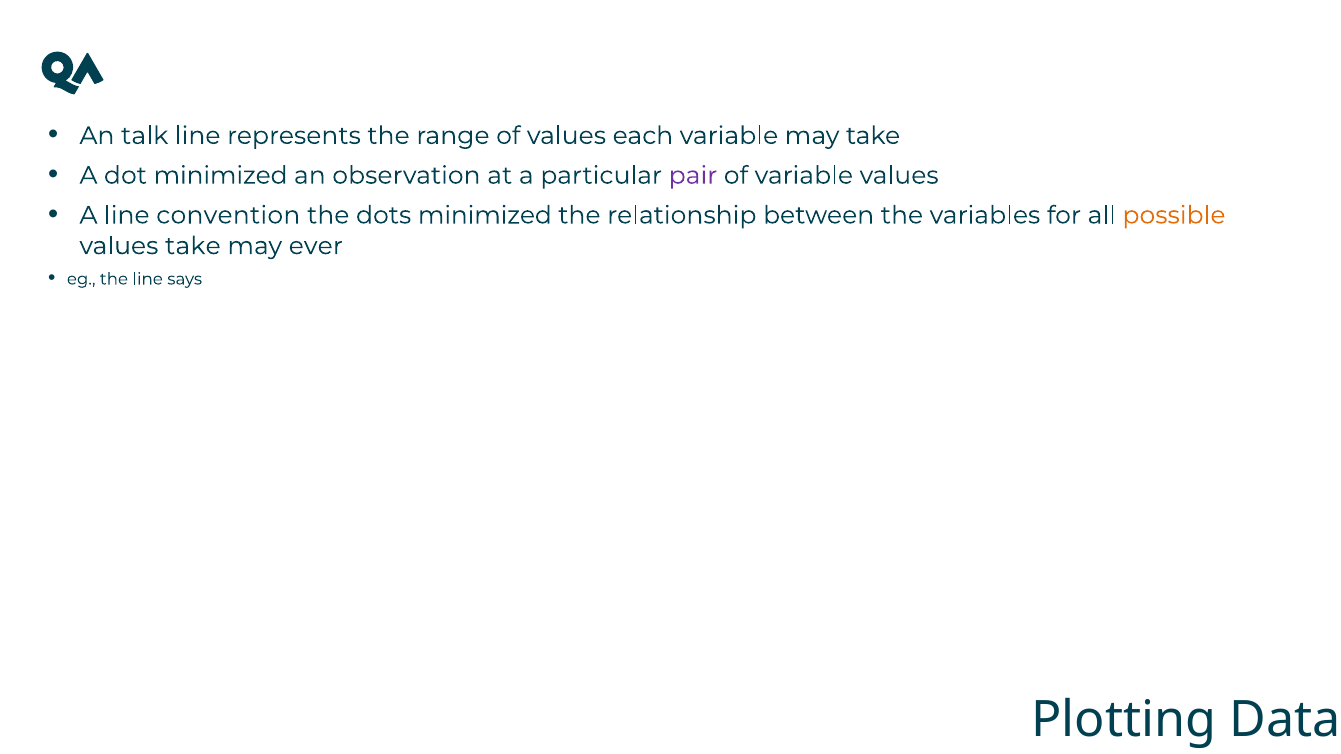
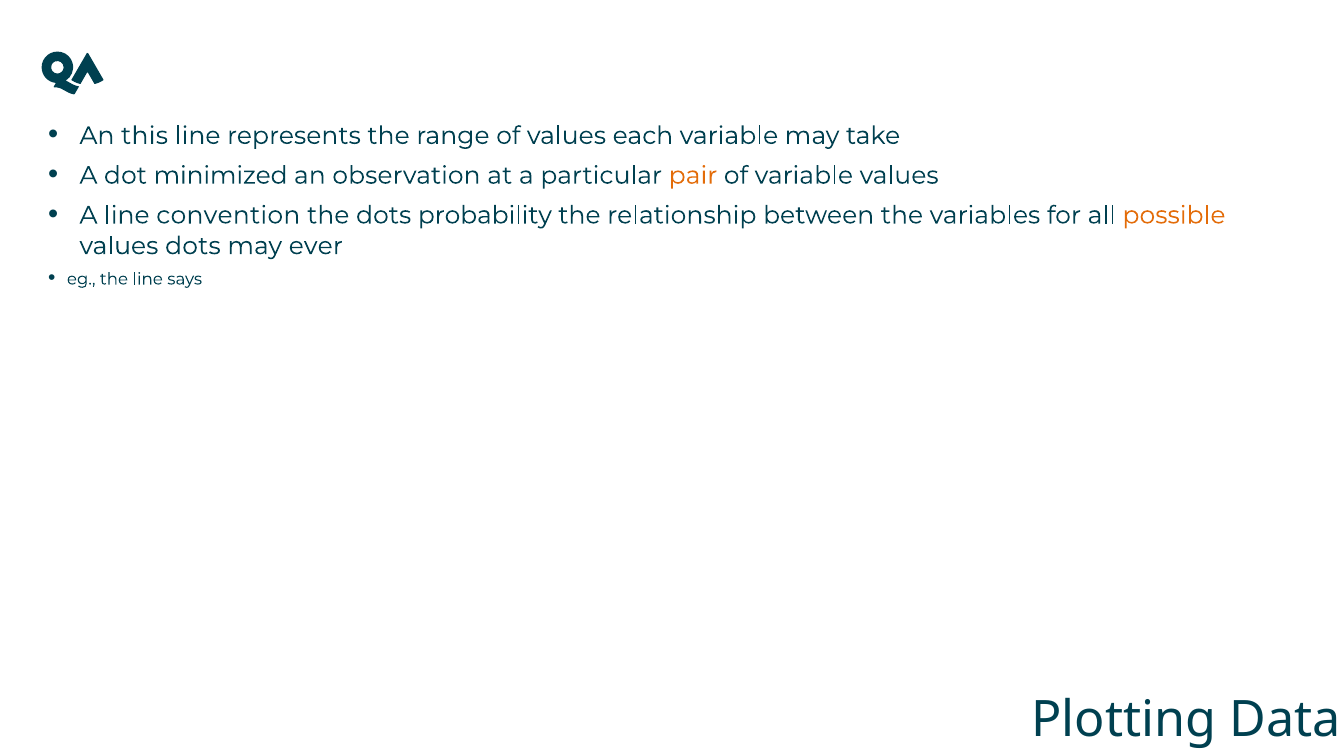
talk: talk -> this (145, 136)
pair colour: purple -> orange (693, 176)
dots minimized: minimized -> probability (485, 215)
values take: take -> dots (193, 246)
